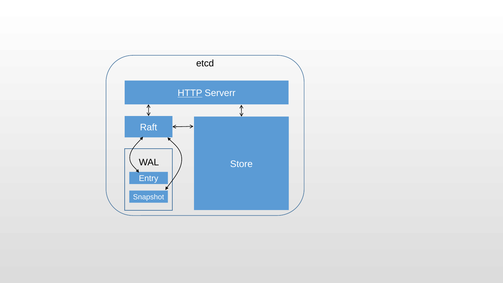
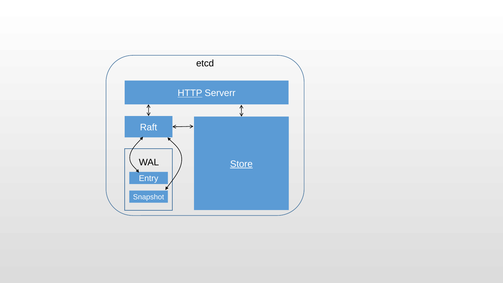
Store underline: none -> present (241, 164)
